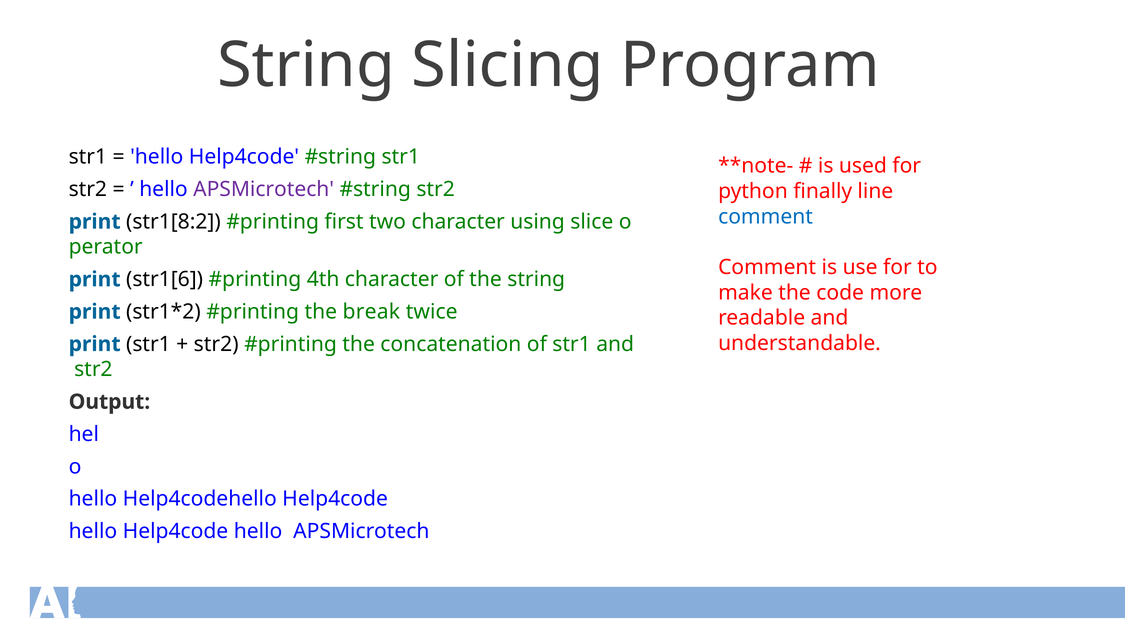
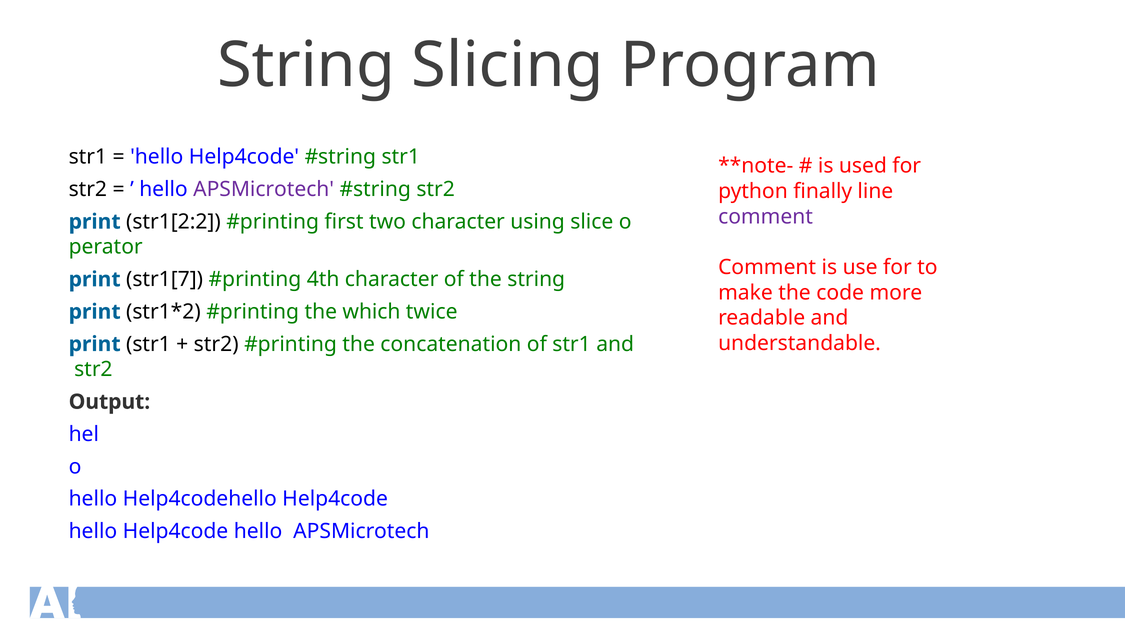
comment colour: blue -> purple (766, 217)
str1[8:2: str1[8:2 -> str1[2:2 (173, 222)
str1[6: str1[6 -> str1[7 (165, 279)
break: break -> which (371, 312)
